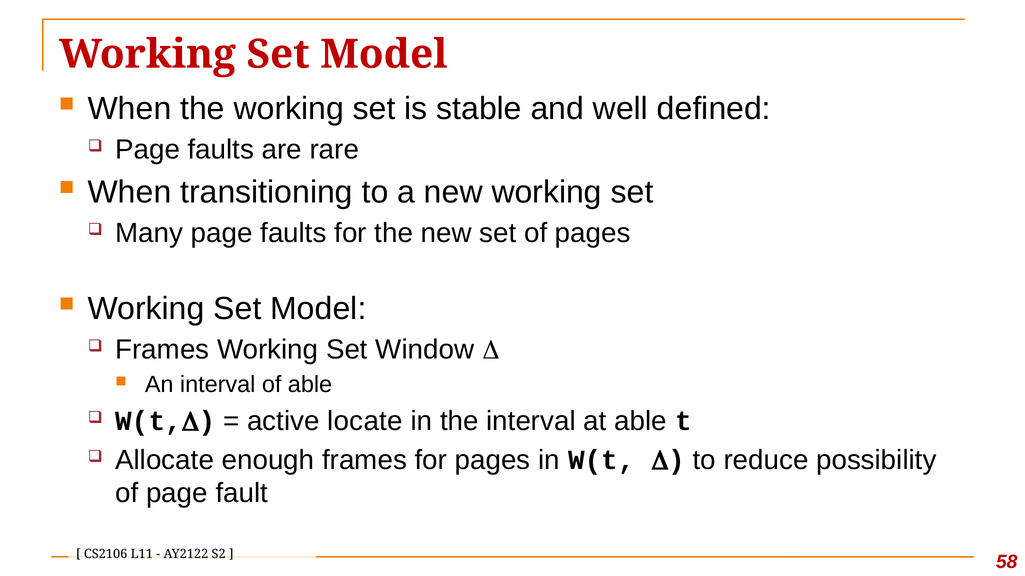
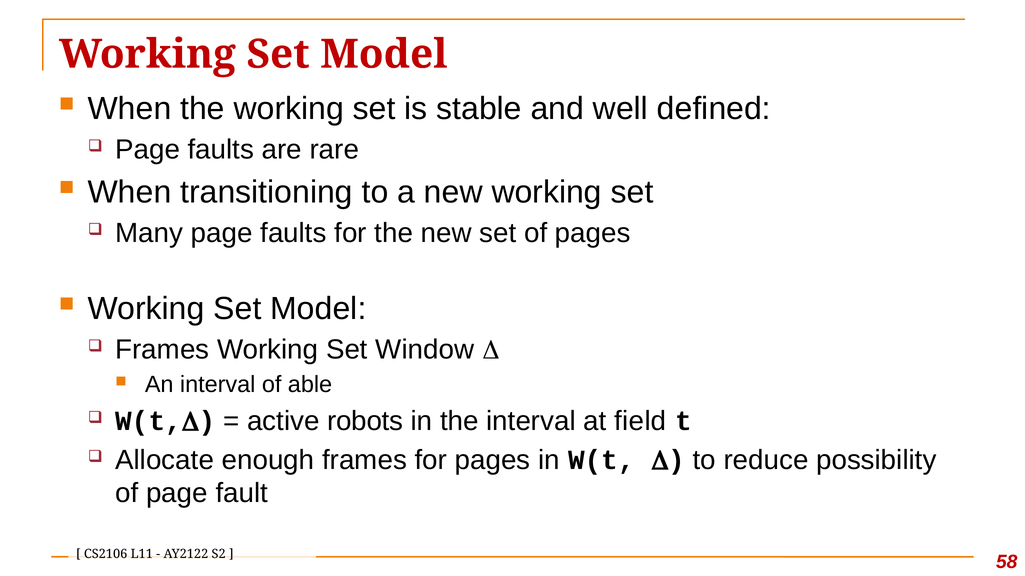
locate: locate -> robots (365, 422)
at able: able -> field (640, 422)
